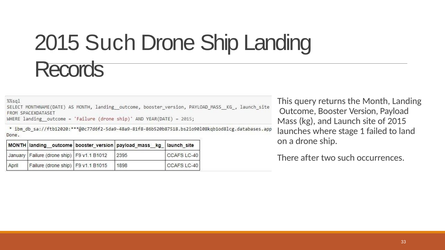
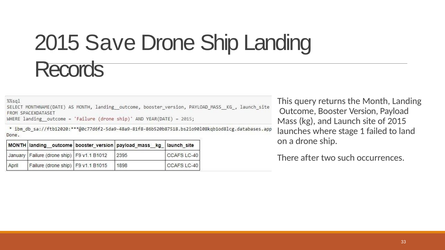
2015 Such: Such -> Save (110, 43)
